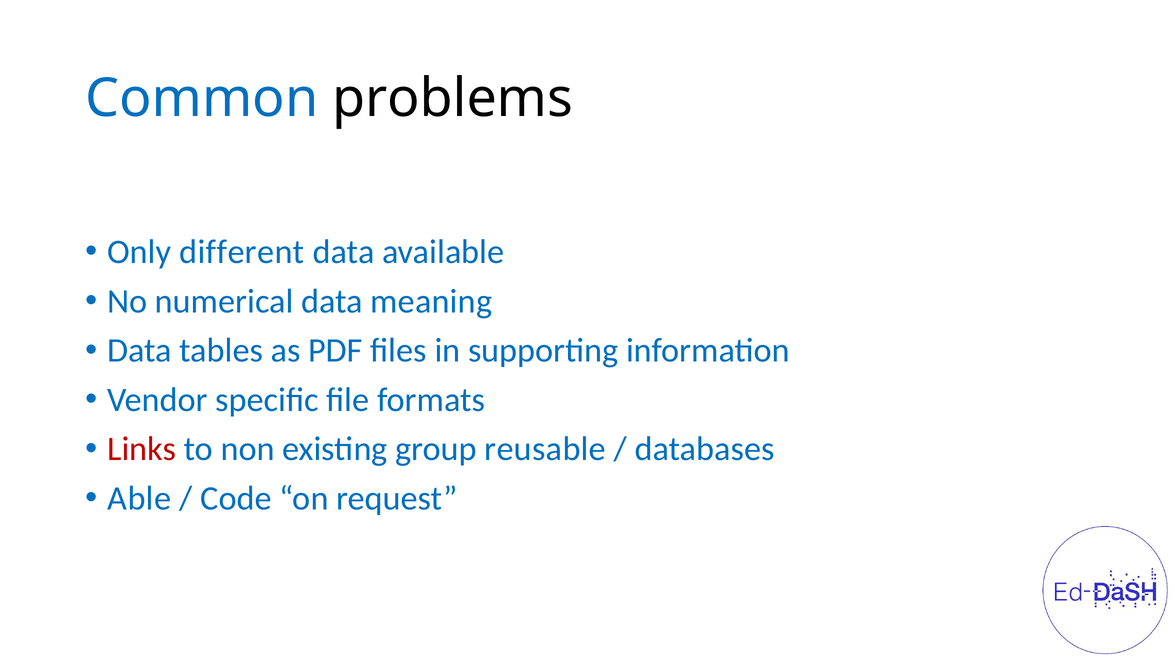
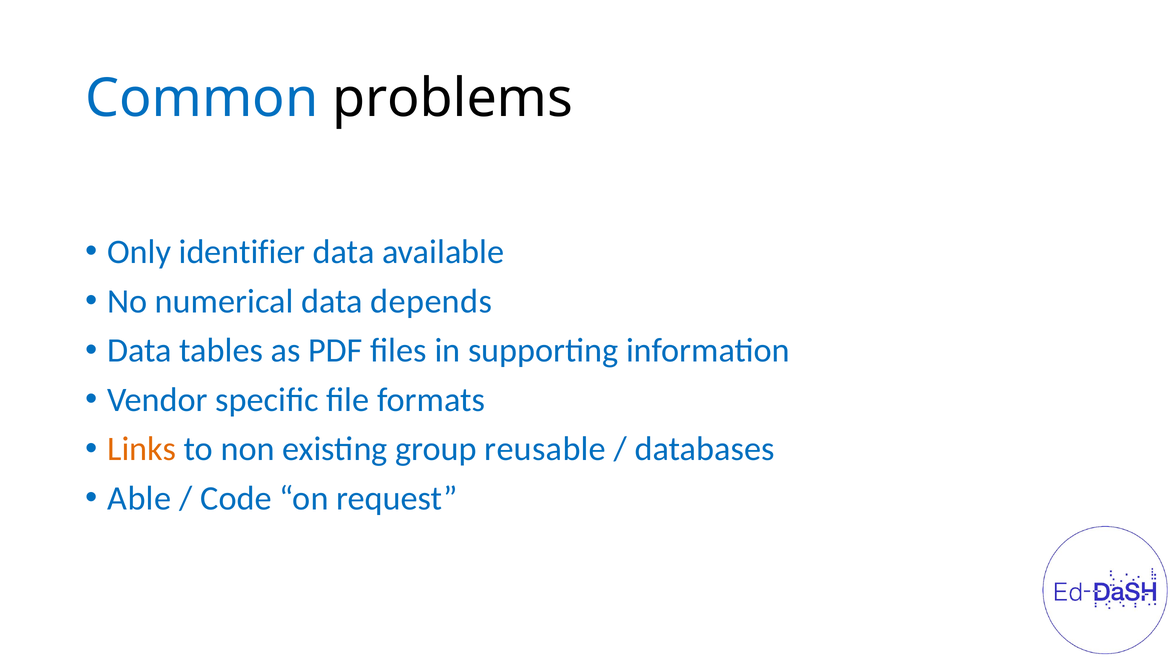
different: different -> identifier (242, 252)
meaning: meaning -> depends (431, 301)
Links colour: red -> orange (142, 449)
